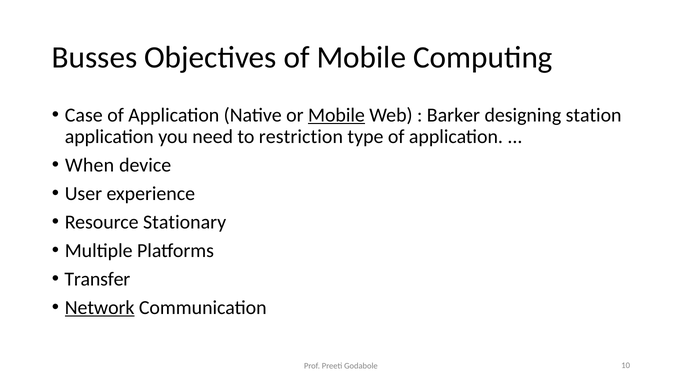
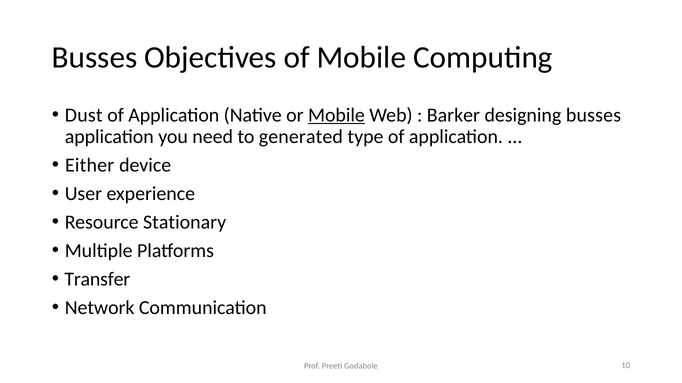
Case: Case -> Dust (84, 115)
designing station: station -> busses (593, 115)
restriction: restriction -> generated (301, 137)
When: When -> Either (90, 165)
Network underline: present -> none (100, 308)
